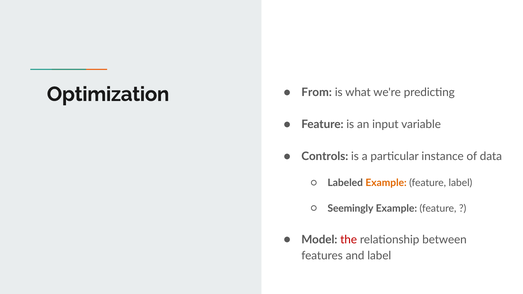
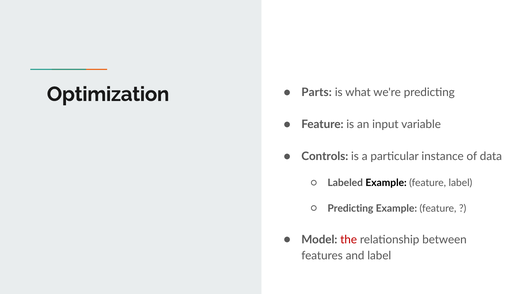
From: From -> Parts (317, 92)
Example colour: orange -> black (386, 183)
Seemingly: Seemingly -> Predicting (350, 209)
